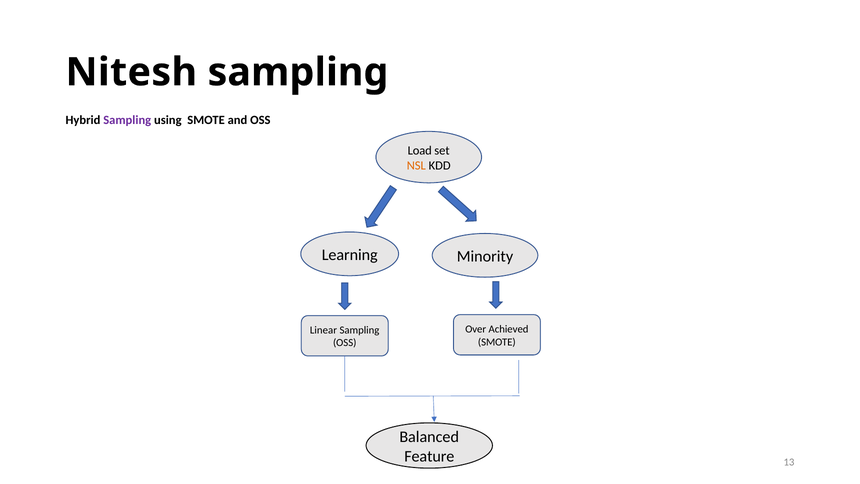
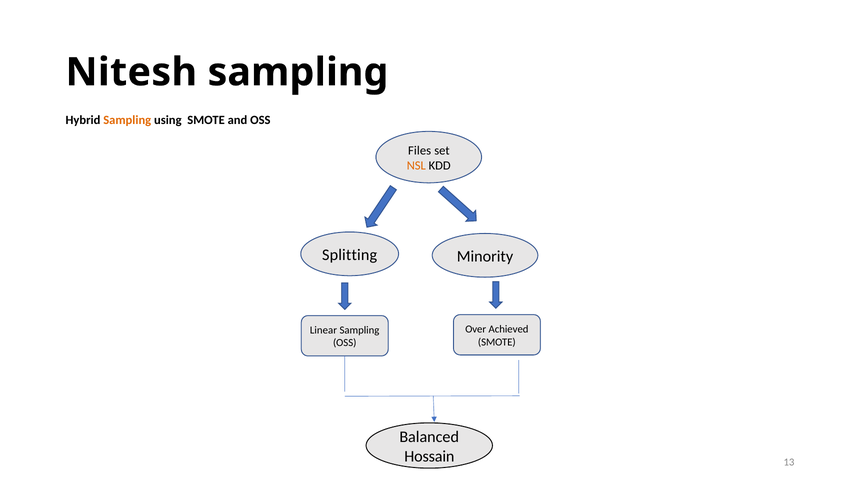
Sampling colour: purple -> orange (127, 120)
Load: Load -> Files (420, 150)
Learning: Learning -> Splitting (350, 255)
Feature: Feature -> Hossain (429, 456)
